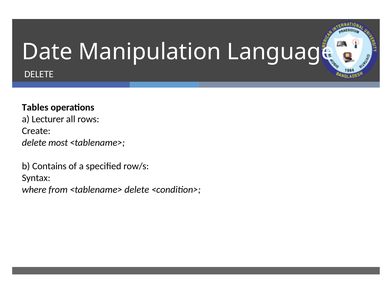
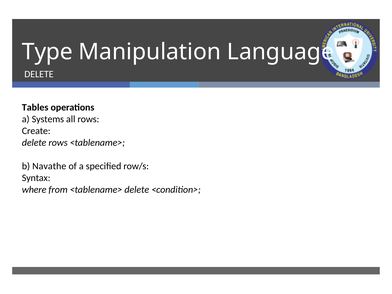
Date: Date -> Type (47, 52)
Lecturer: Lecturer -> Systems (48, 119)
delete most: most -> rows (58, 143)
Contains: Contains -> Navathe (49, 166)
